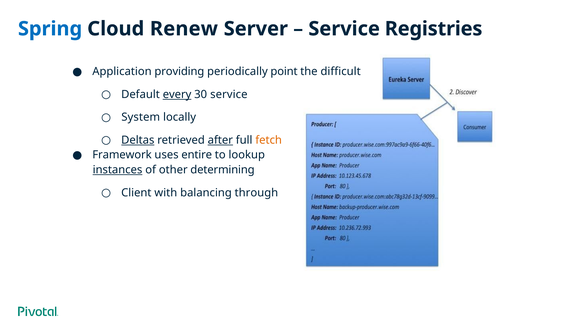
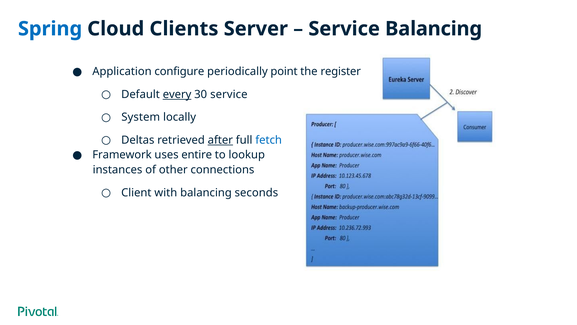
Renew: Renew -> Clients (184, 29)
Service Registries: Registries -> Balancing (434, 29)
providing: providing -> configure (179, 71)
difficult: difficult -> register (341, 71)
Deltas underline: present -> none (138, 140)
fetch colour: orange -> blue (269, 140)
instances underline: present -> none (118, 170)
determining: determining -> connections (222, 170)
through: through -> seconds (256, 192)
